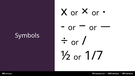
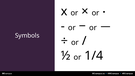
1/7: 1/7 -> 1/4 (94, 56)
